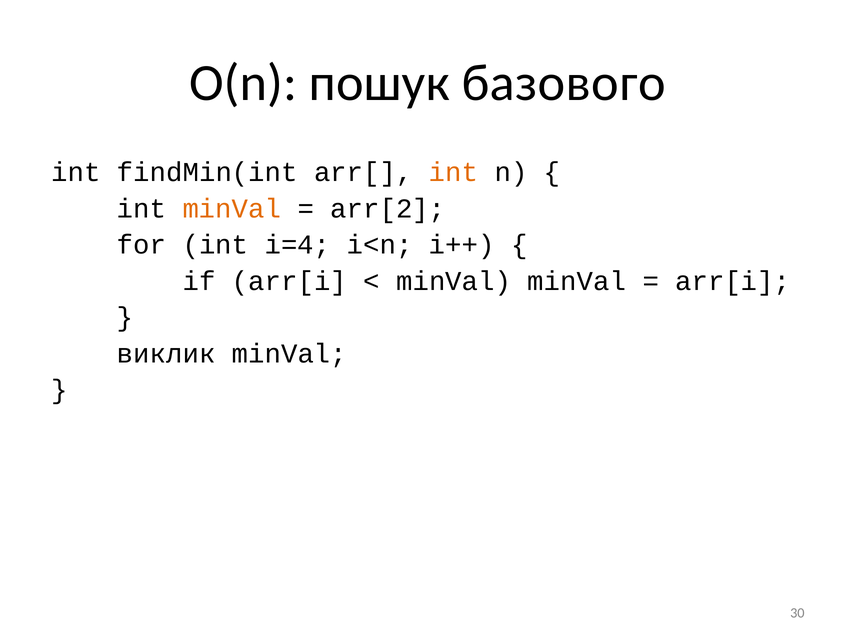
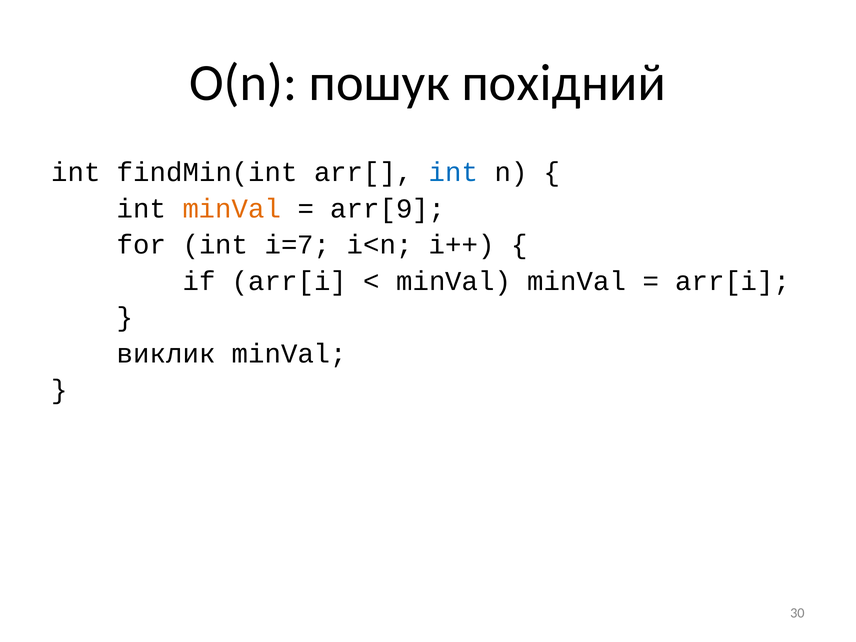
базового: базового -> похідний (564, 83)
int colour: orange -> blue (454, 172)
arr[2: arr[2 -> arr[9 (388, 209)
i=4: i=4 -> i=7 (297, 245)
